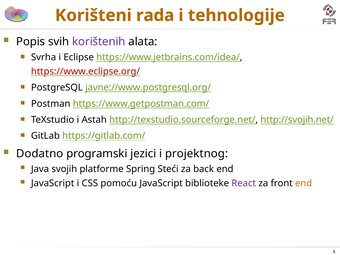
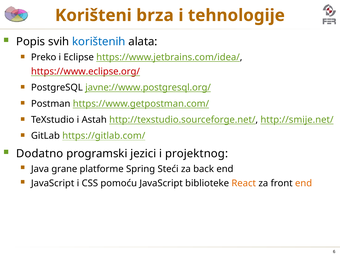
rada: rada -> brza (155, 15)
korištenih colour: purple -> blue (99, 42)
Svrha: Svrha -> Preko (44, 57)
http://svojih.net/: http://svojih.net/ -> http://smije.net/ (297, 120)
svojih: svojih -> grane (64, 169)
React colour: purple -> orange (244, 183)
